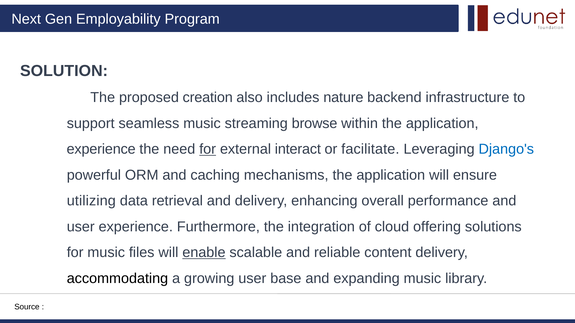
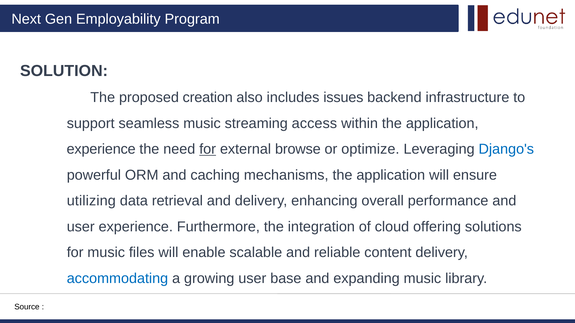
nature: nature -> issues (343, 98)
browse: browse -> access (314, 123)
interact: interact -> browse (298, 149)
facilitate: facilitate -> optimize (370, 149)
enable underline: present -> none (204, 253)
accommodating colour: black -> blue (117, 279)
